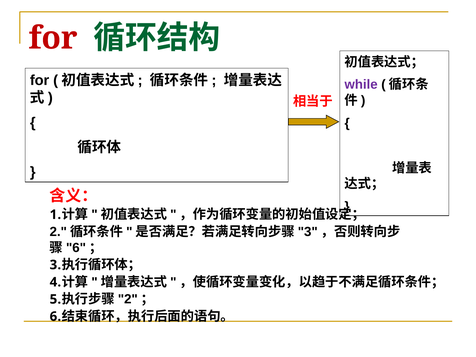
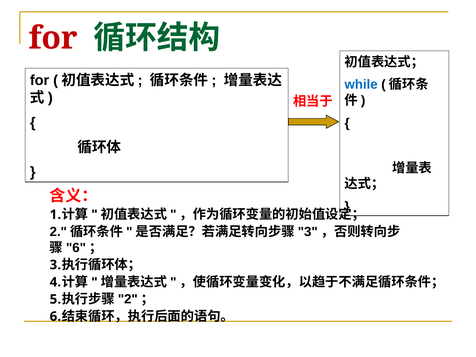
while colour: purple -> blue (361, 85)
